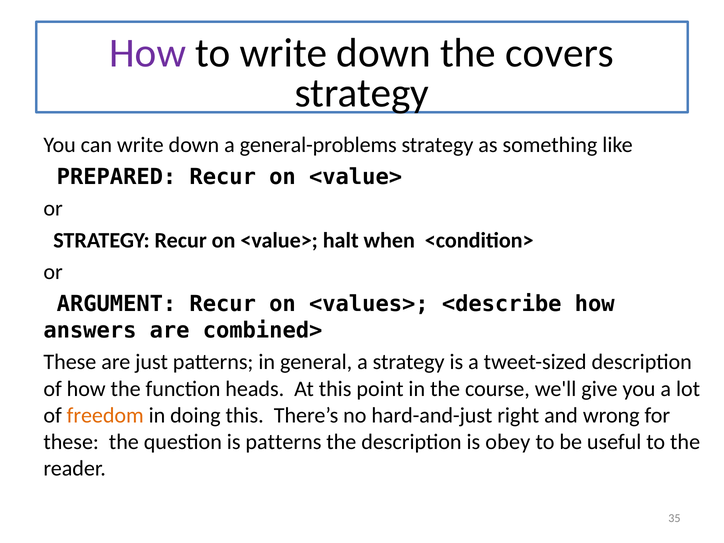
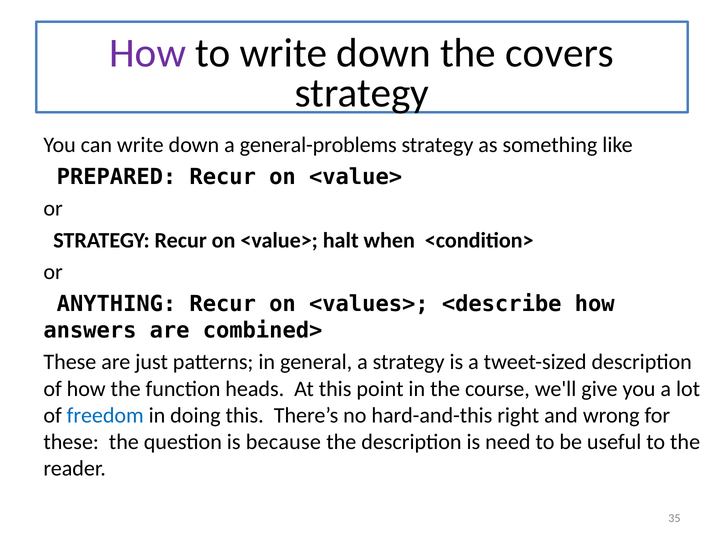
ARGUMENT: ARGUMENT -> ANYTHING (117, 304)
freedom colour: orange -> blue (105, 415)
hard-and-just: hard-and-just -> hard-and-this (432, 415)
is patterns: patterns -> because (283, 442)
obey: obey -> need (508, 442)
